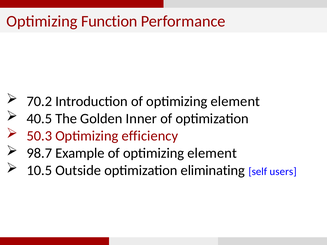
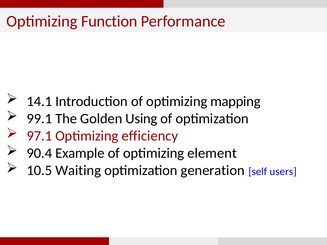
70.2: 70.2 -> 14.1 (39, 101)
Introduction of optimizing element: element -> mapping (235, 101)
40.5: 40.5 -> 99.1 (39, 119)
Inner: Inner -> Using (141, 119)
50.3: 50.3 -> 97.1 (39, 136)
98.7: 98.7 -> 90.4 (39, 153)
Outside: Outside -> Waiting (78, 171)
eliminating: eliminating -> generation (213, 171)
